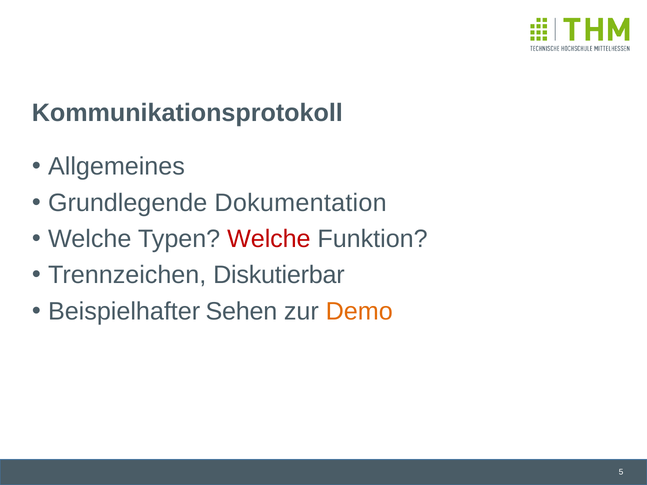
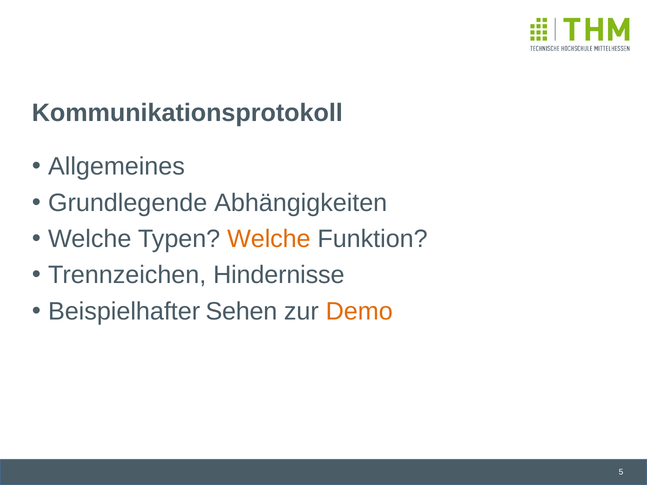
Dokumentation: Dokumentation -> Abhängigkeiten (301, 203)
Welche colour: red -> orange (269, 239)
Diskutierbar: Diskutierbar -> Hindernisse (279, 275)
